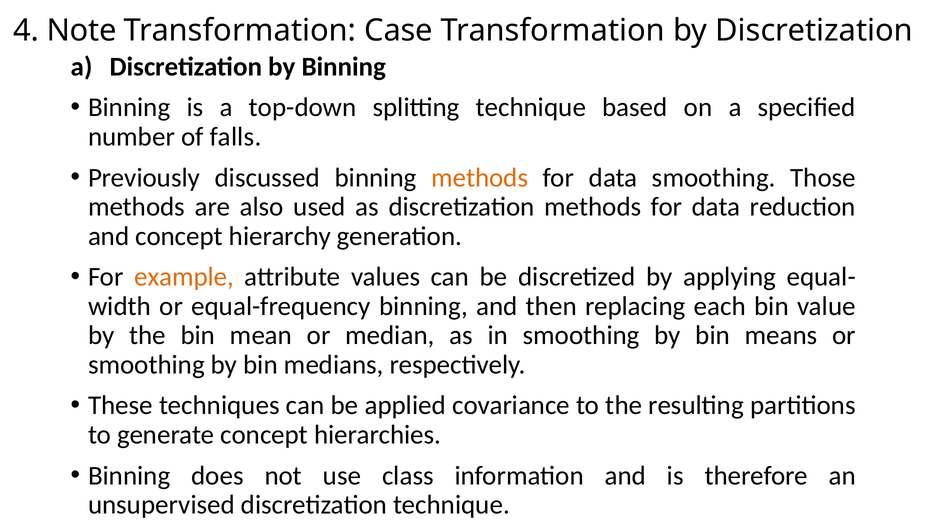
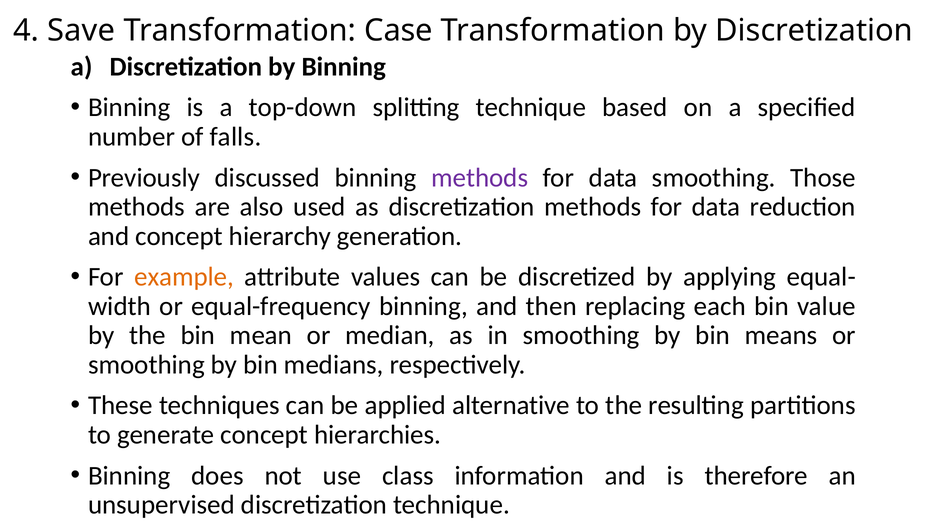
Note: Note -> Save (81, 31)
methods colour: orange -> purple (480, 177)
covariance: covariance -> alternative (511, 405)
